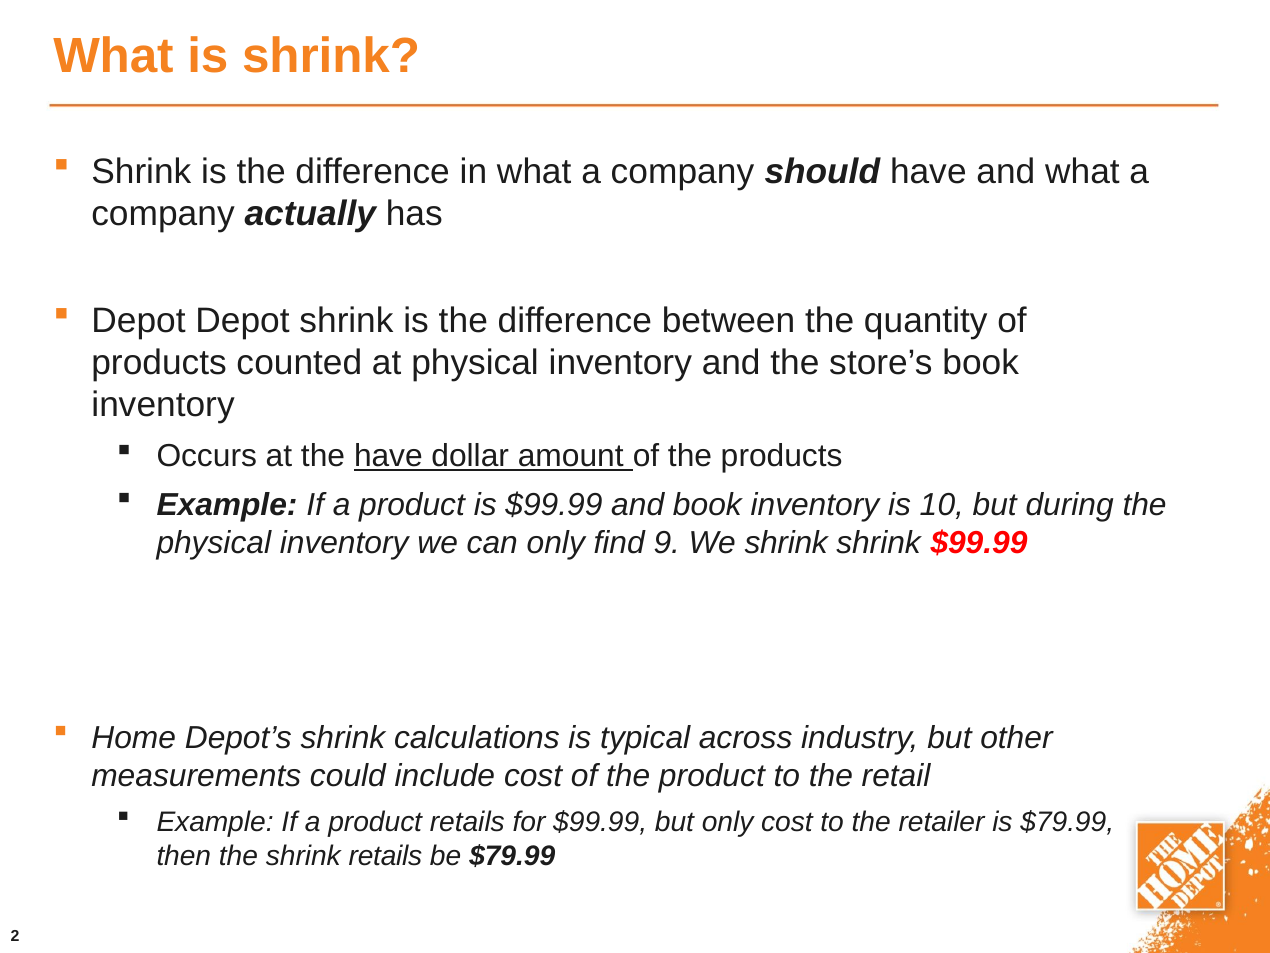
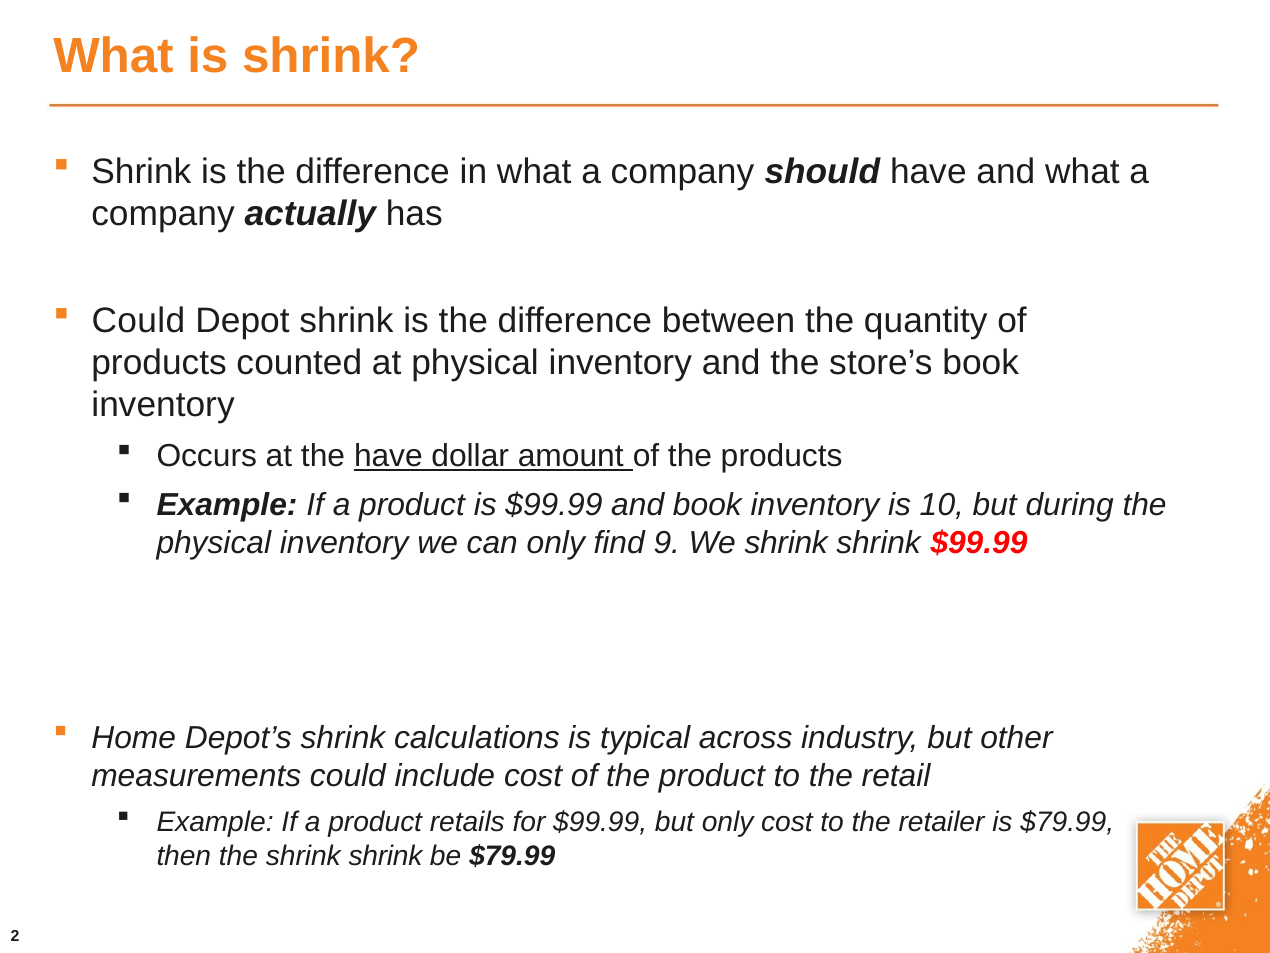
Depot: Depot -> Could (138, 320)
the shrink retails: retails -> shrink (386, 855)
